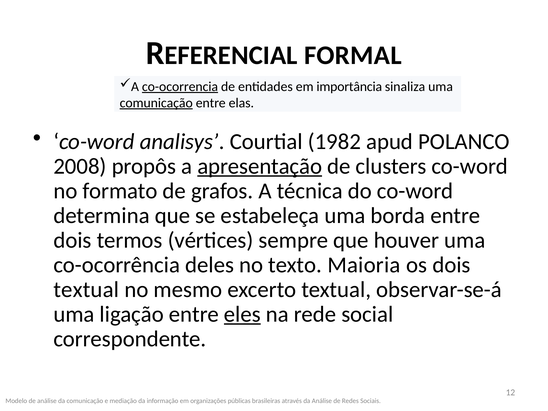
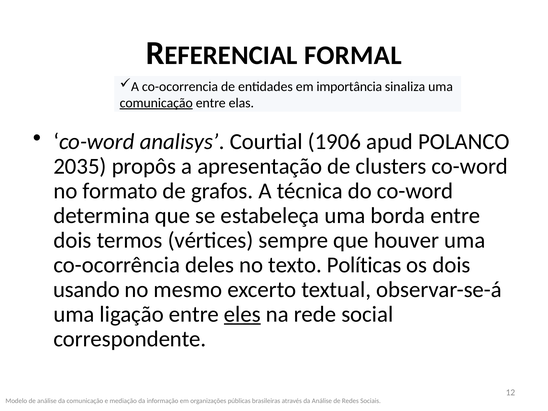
co-ocorrencia underline: present -> none (180, 87)
1982: 1982 -> 1906 (334, 142)
2008: 2008 -> 2035 (80, 166)
apresentação underline: present -> none (260, 166)
Maioria: Maioria -> Políticas (364, 265)
textual: textual -> usando (86, 290)
